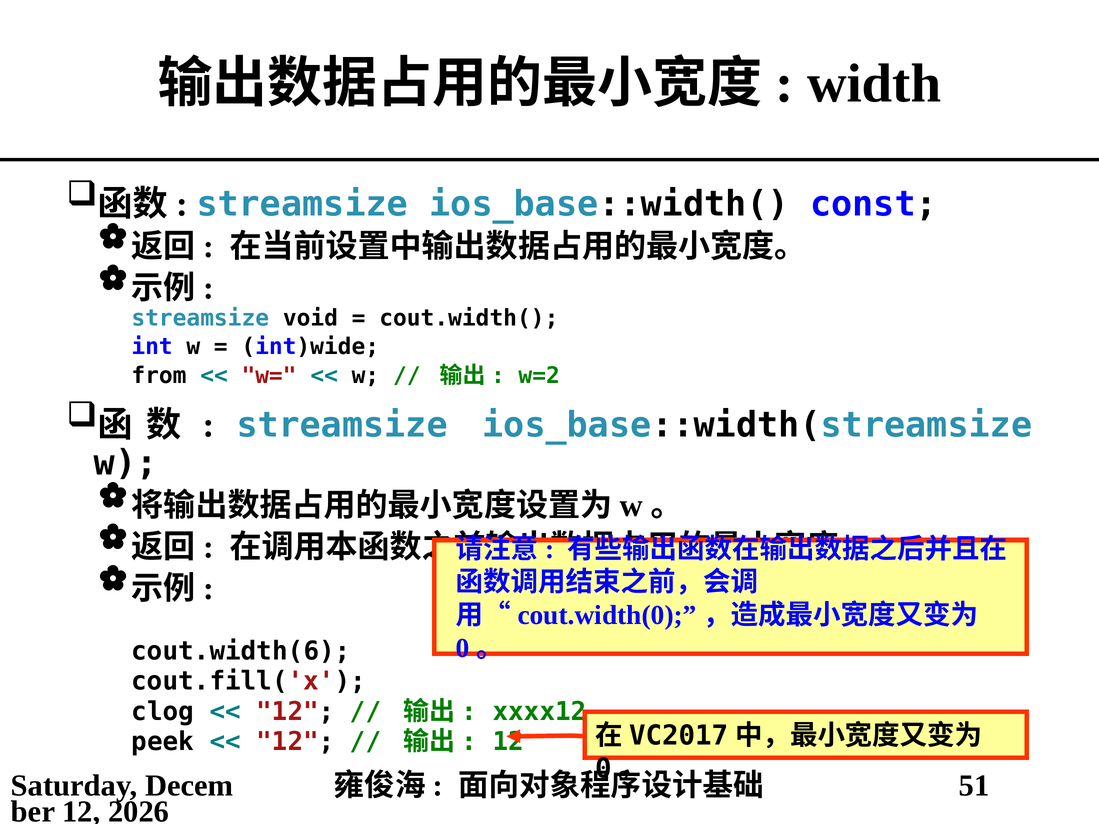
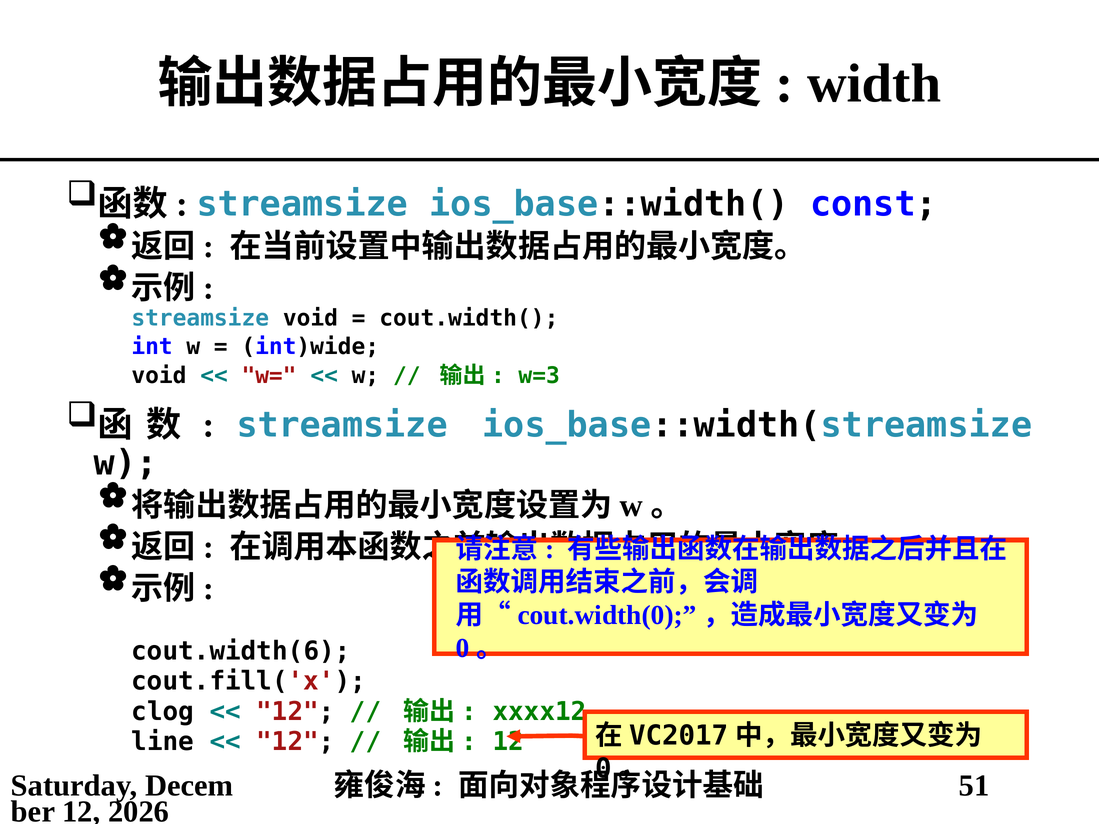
from: from -> void (159, 376)
w=2: w=2 -> w=3 (539, 376)
peek: peek -> line (163, 742)
